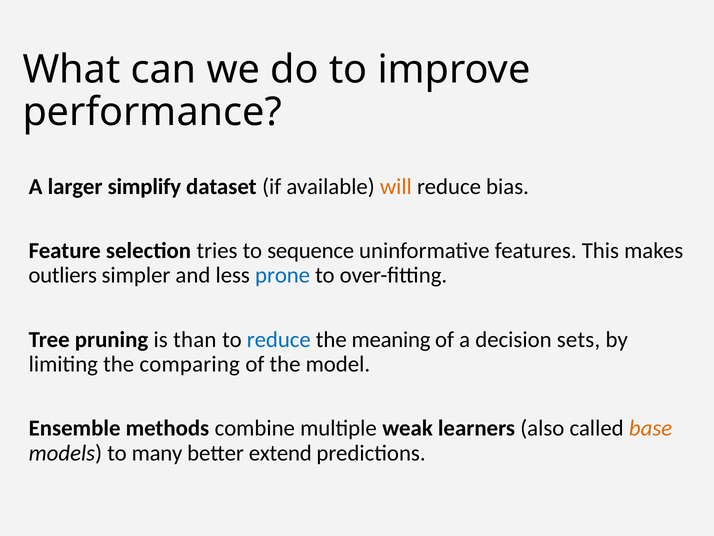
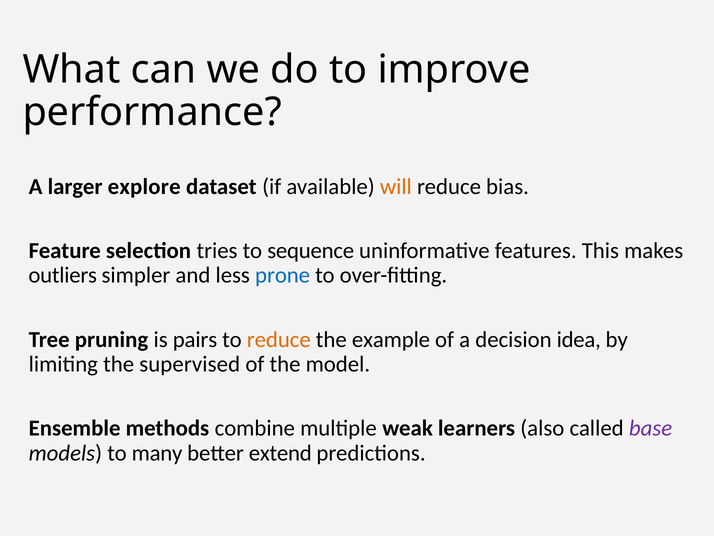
simplify: simplify -> explore (144, 186)
than: than -> pairs (195, 339)
reduce colour: blue -> orange (279, 339)
meaning: meaning -> example (391, 339)
sets: sets -> idea (579, 339)
comparing: comparing -> supervised (190, 364)
base colour: orange -> purple (651, 428)
